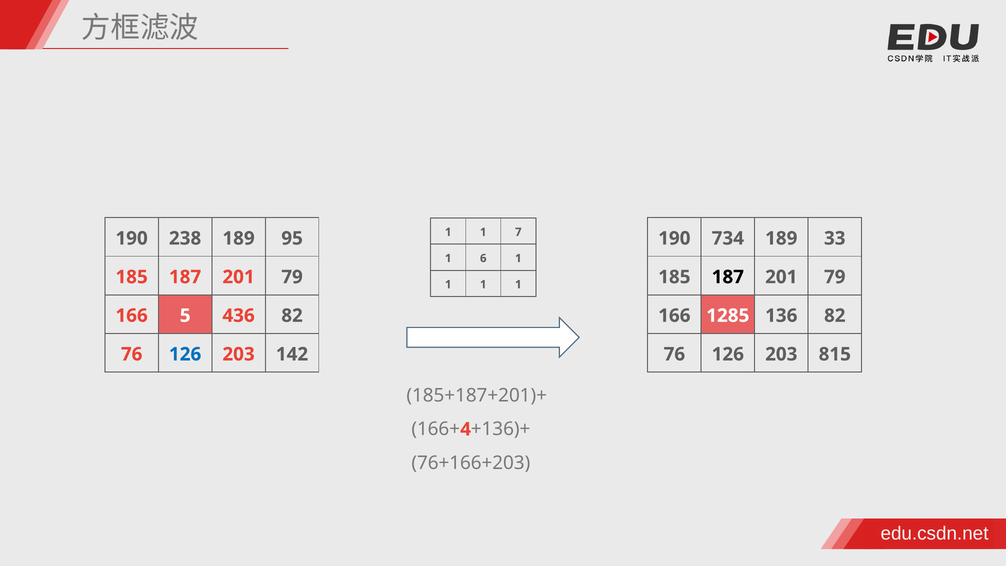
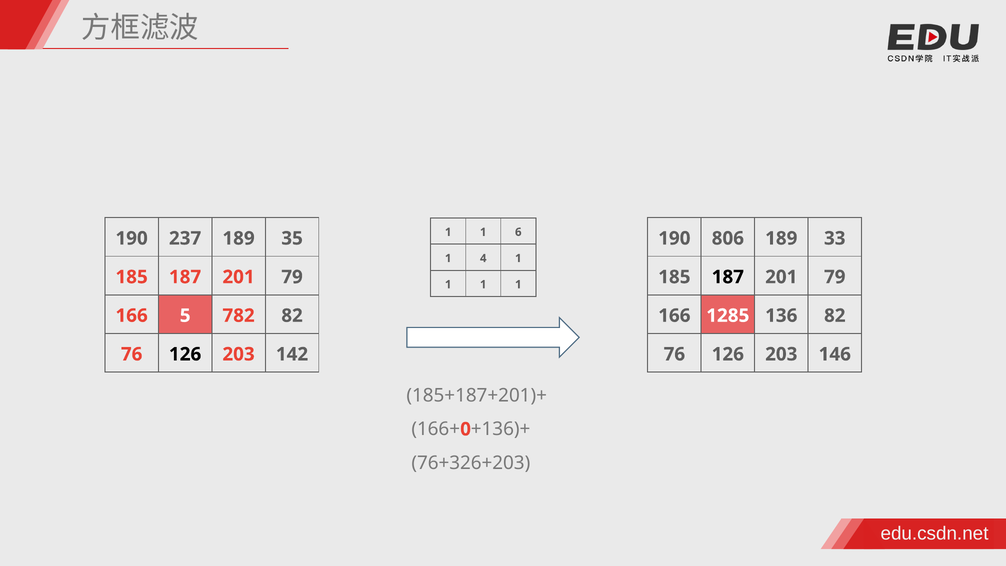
7: 7 -> 6 (518, 232)
238: 238 -> 237 (185, 238)
95: 95 -> 35 (292, 238)
734: 734 -> 806 (728, 238)
6: 6 -> 4 (483, 258)
436: 436 -> 782 (239, 316)
126 colour: blue -> black (185, 354)
815: 815 -> 146 (835, 354)
4: 4 -> 0 (466, 429)
76+166+203: 76+166+203 -> 76+326+203 (471, 463)
